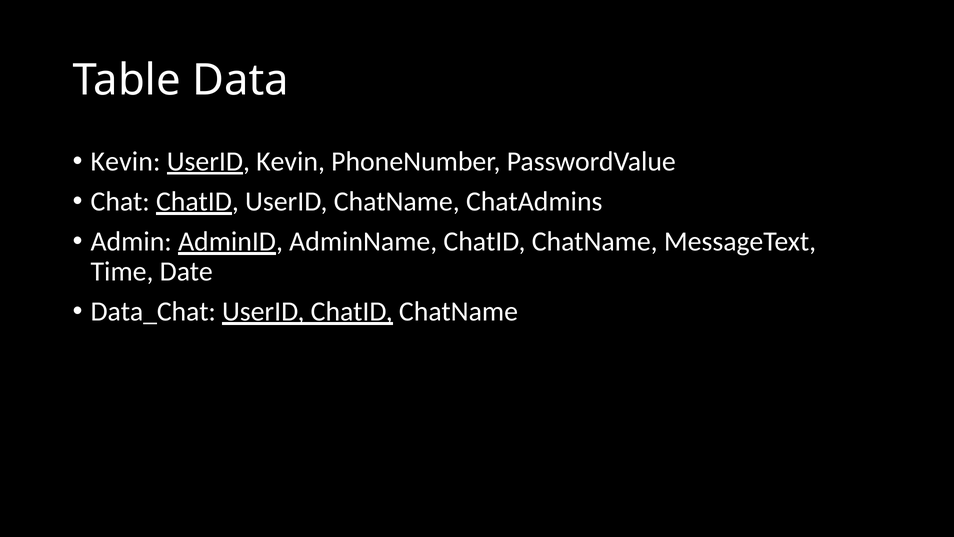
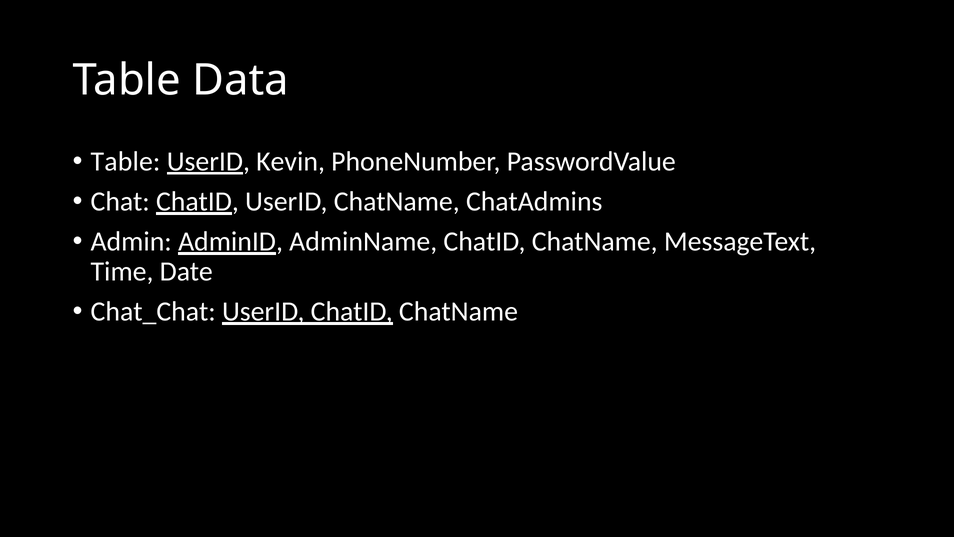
Kevin: Kevin -> Table (126, 161)
Data_Chat: Data_Chat -> Chat_Chat (153, 311)
